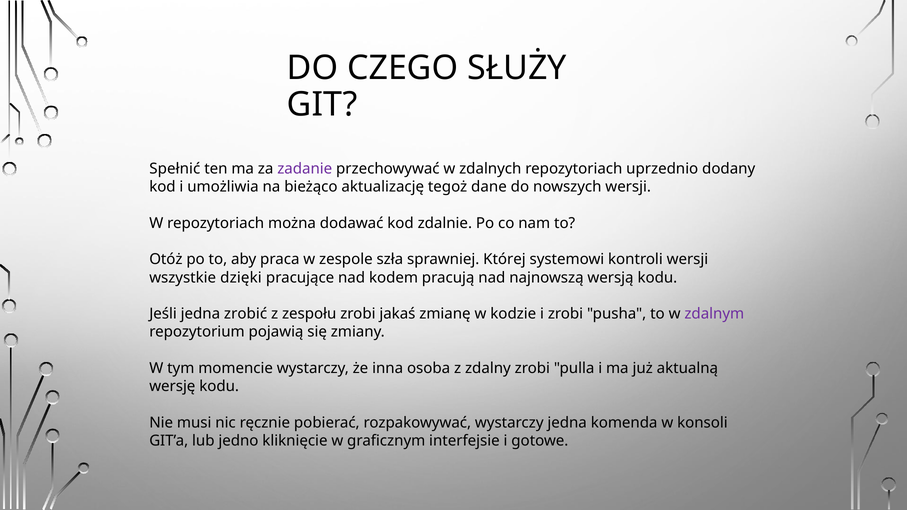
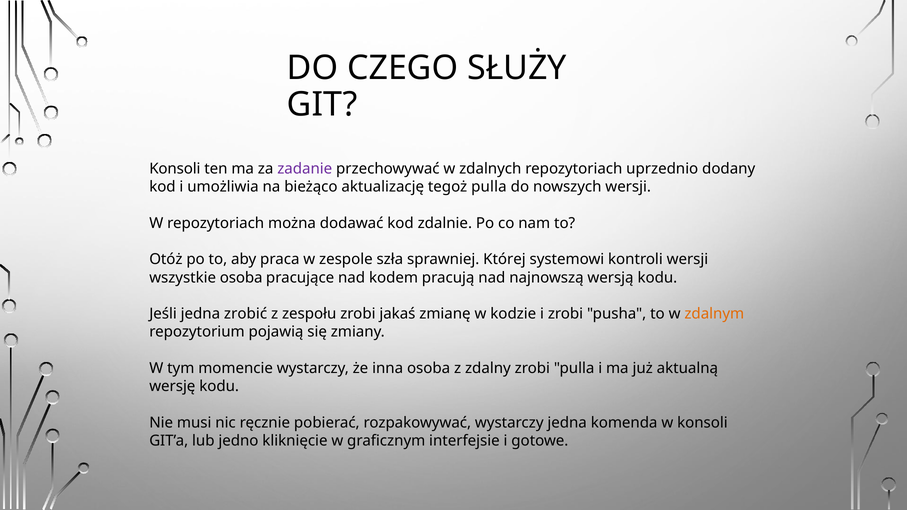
Spełnić: Spełnić -> Konsoli (175, 169)
tegoż dane: dane -> pulla (489, 187)
wszystkie dzięki: dzięki -> osoba (241, 278)
zdalnym colour: purple -> orange (714, 314)
